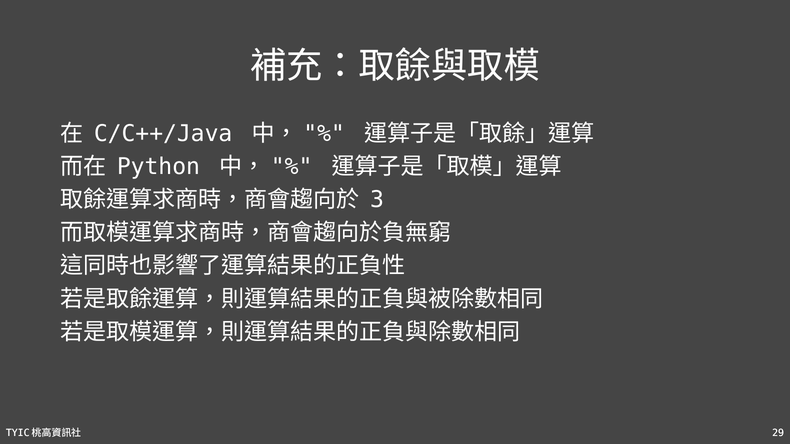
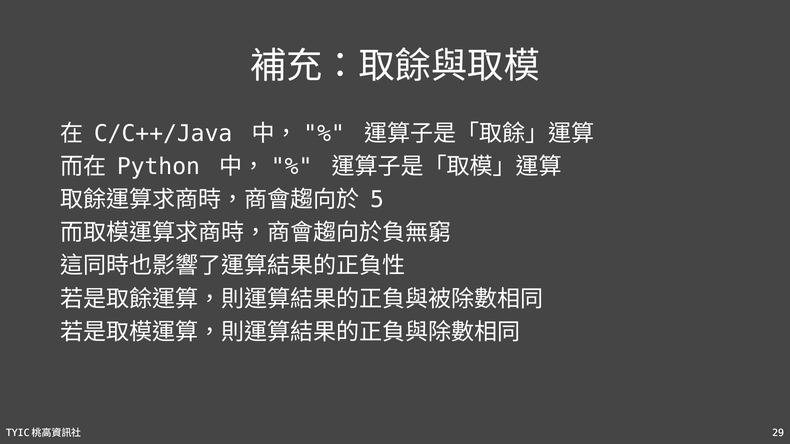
3: 3 -> 5 (377, 200)
